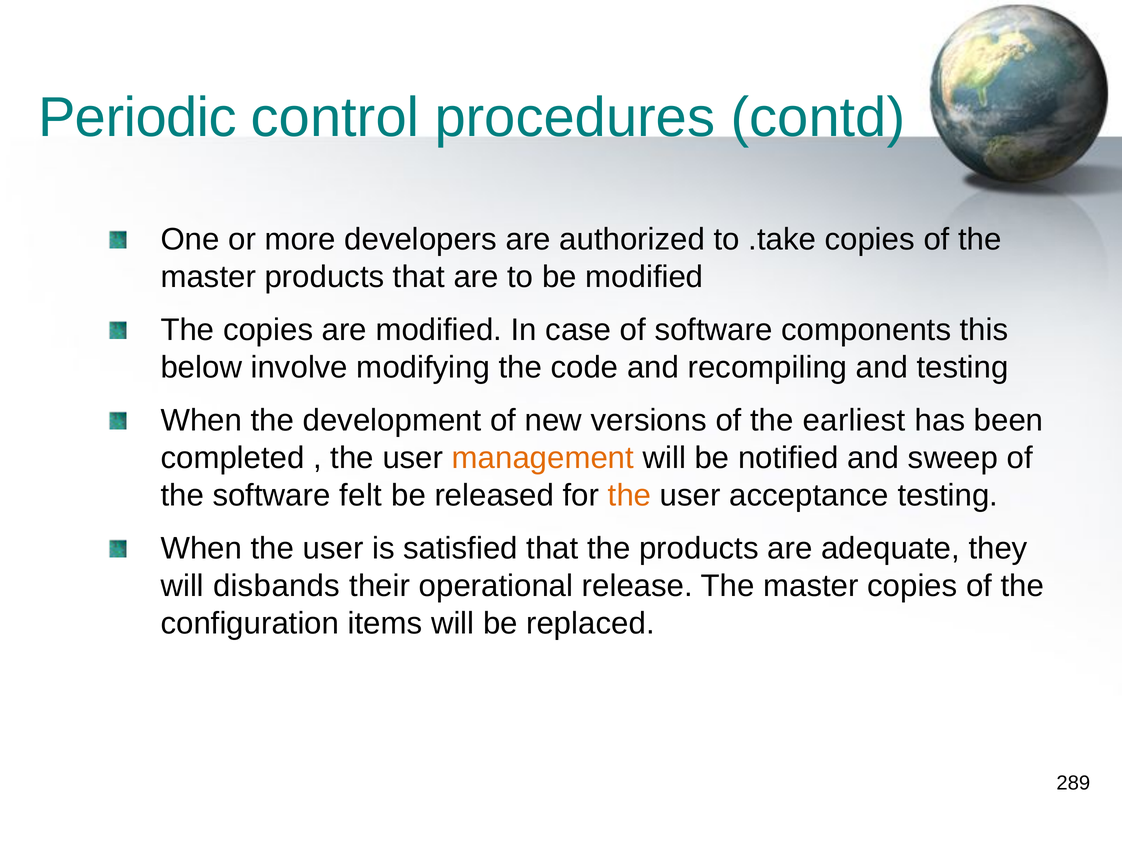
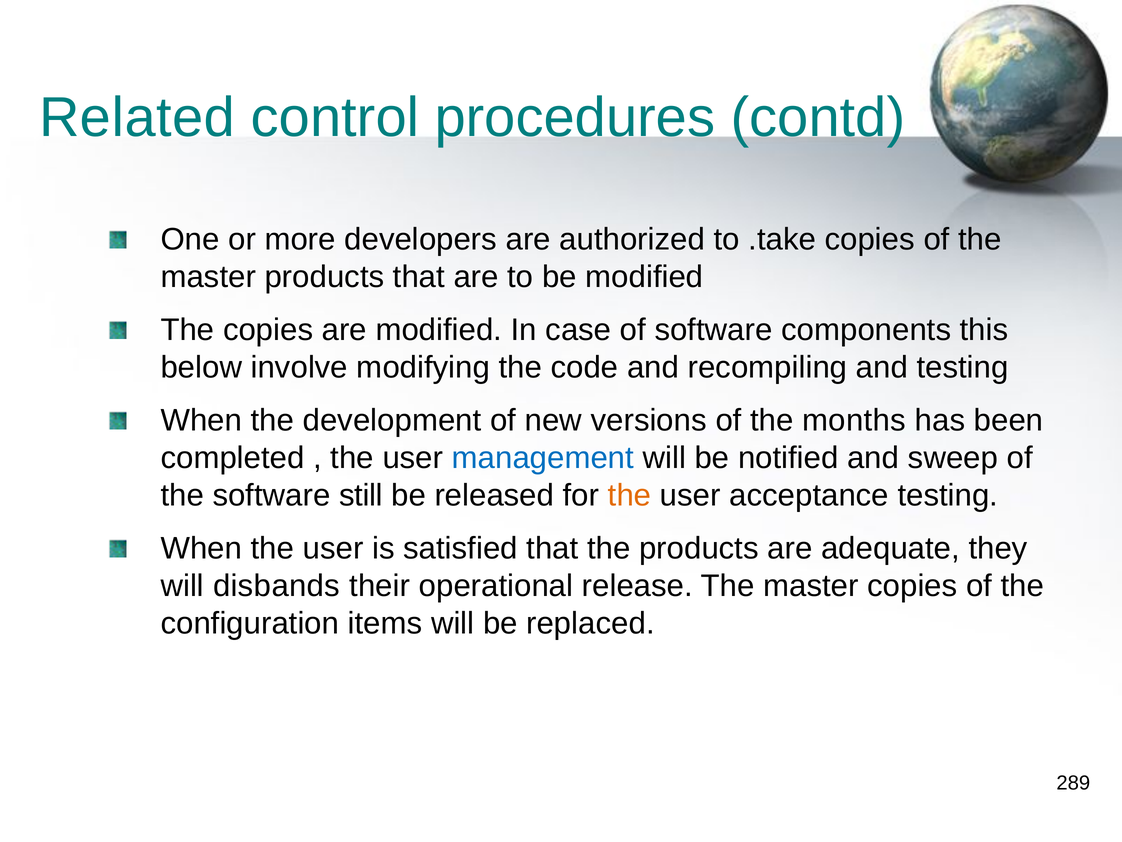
Periodic: Periodic -> Related (137, 118)
earliest: earliest -> months (854, 420)
management colour: orange -> blue (543, 458)
felt: felt -> still (361, 495)
